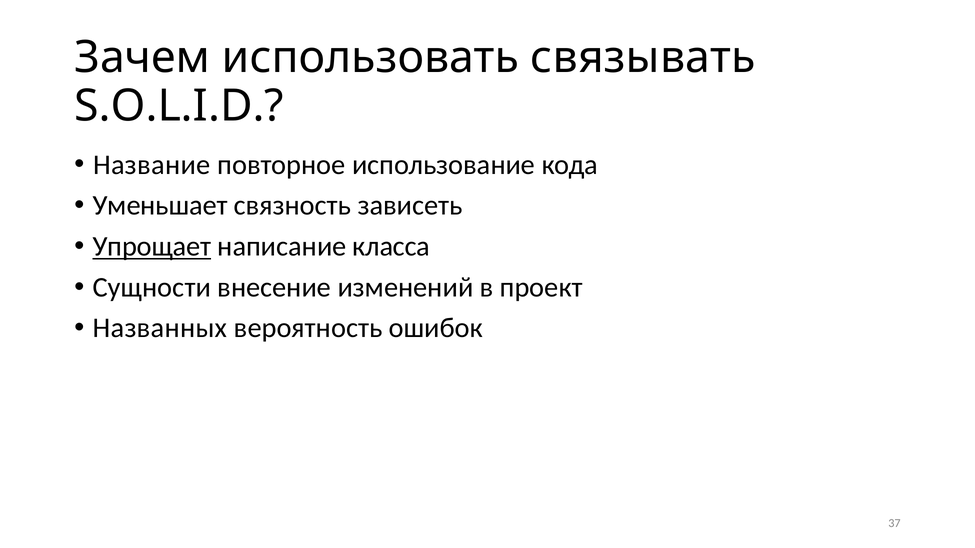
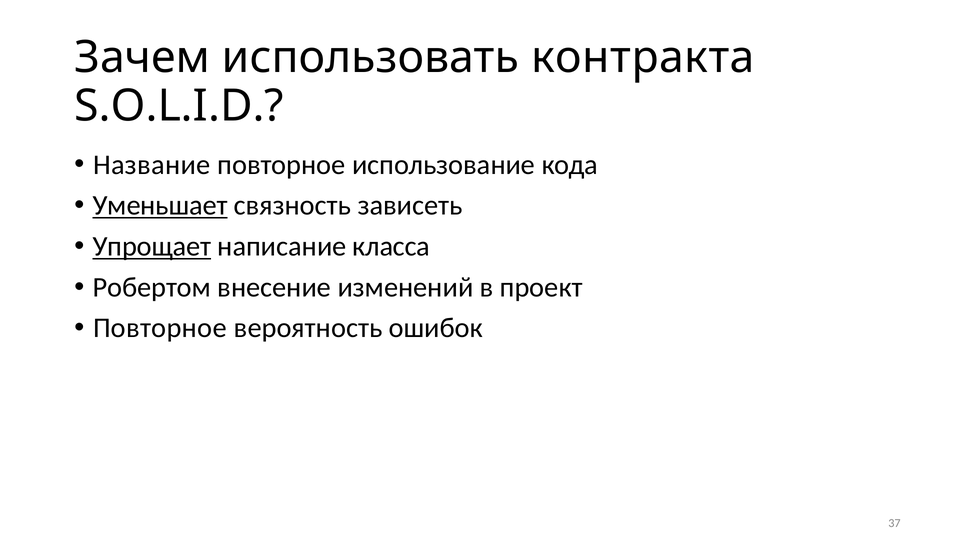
связывать: связывать -> контракта (643, 58)
Уменьшает underline: none -> present (160, 206)
Сущности: Сущности -> Робертом (152, 287)
Названных: Названных -> Повторное (160, 328)
